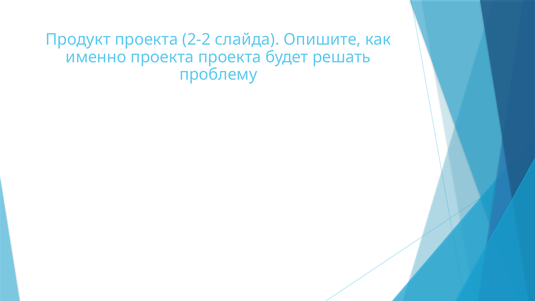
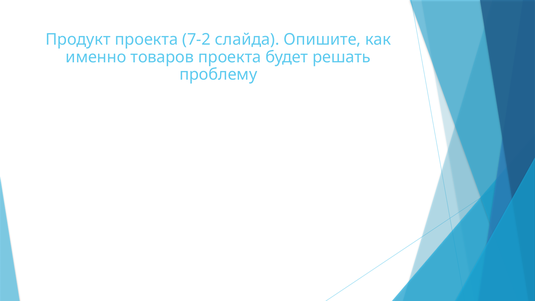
2-2: 2-2 -> 7-2 (197, 40)
именно проекта: проекта -> товаров (162, 57)
